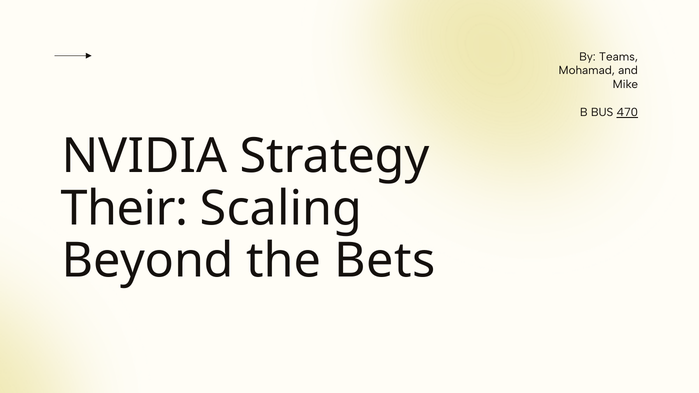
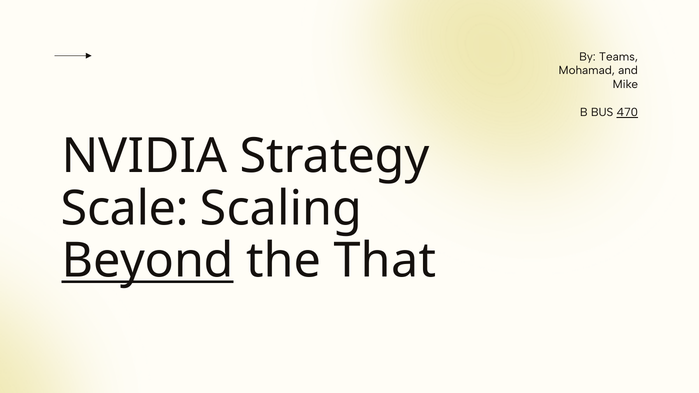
Their: Their -> Scale (125, 209)
Beyond underline: none -> present (148, 261)
Bets: Bets -> That (385, 261)
